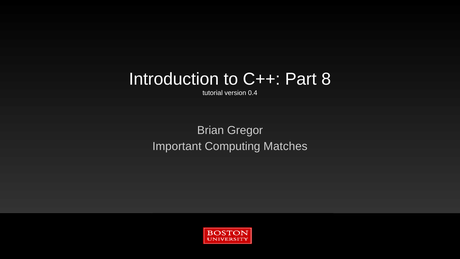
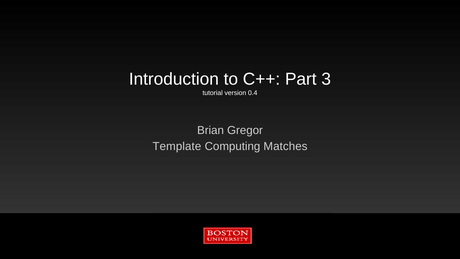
8: 8 -> 3 (326, 79)
Important: Important -> Template (177, 146)
